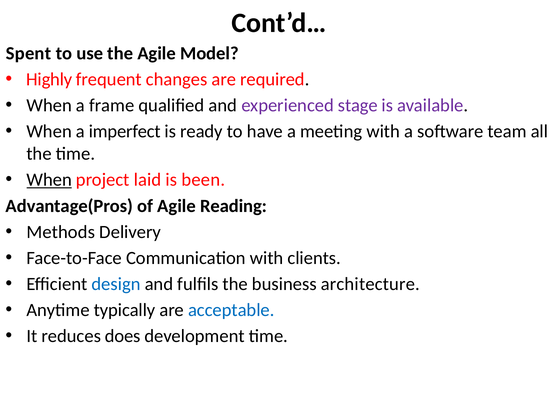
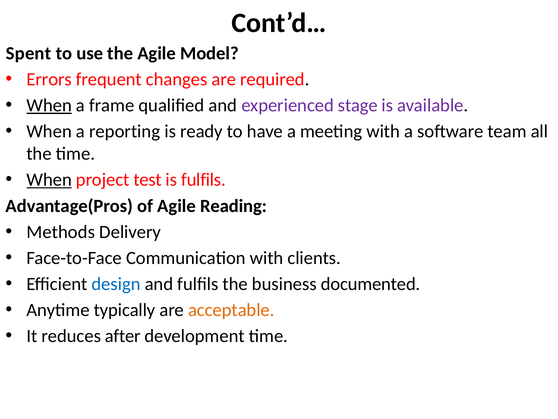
Highly: Highly -> Errors (49, 79)
When underline: none -> present (49, 105)
imperfect: imperfect -> reporting (125, 131)
laid: laid -> test (148, 180)
is been: been -> fulfils (203, 180)
architecture: architecture -> documented (371, 284)
acceptable colour: blue -> orange (231, 310)
does: does -> after (123, 336)
